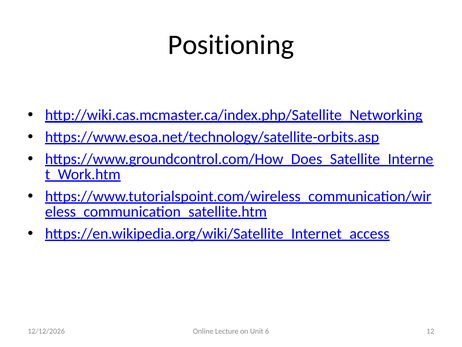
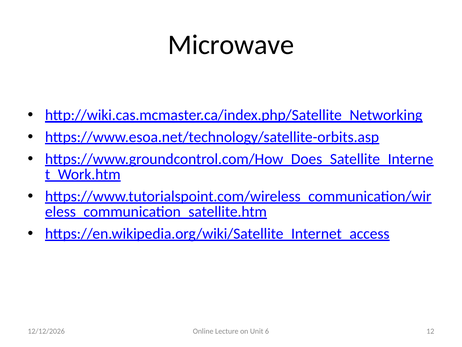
Positioning: Positioning -> Microwave (231, 45)
